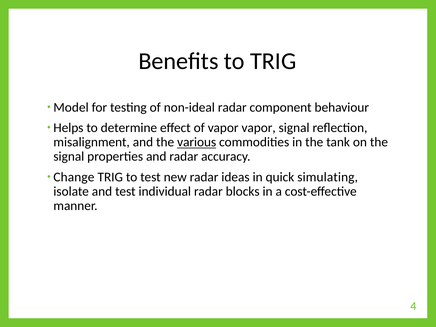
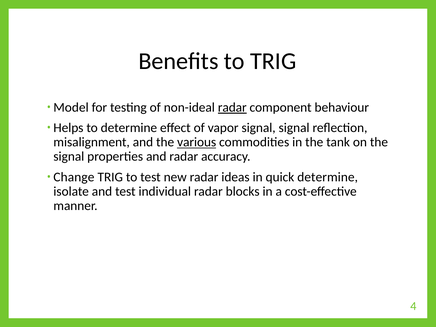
radar underline: none -> present (232, 107)
vapor vapor: vapor -> signal (259, 128)
quick simulating: simulating -> determine (328, 177)
